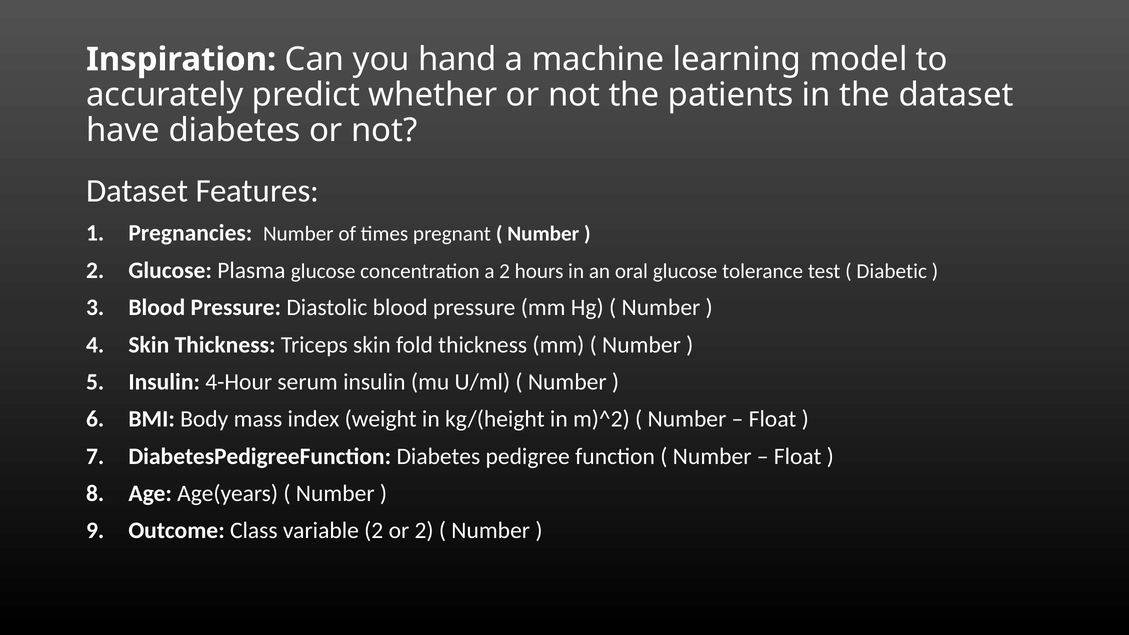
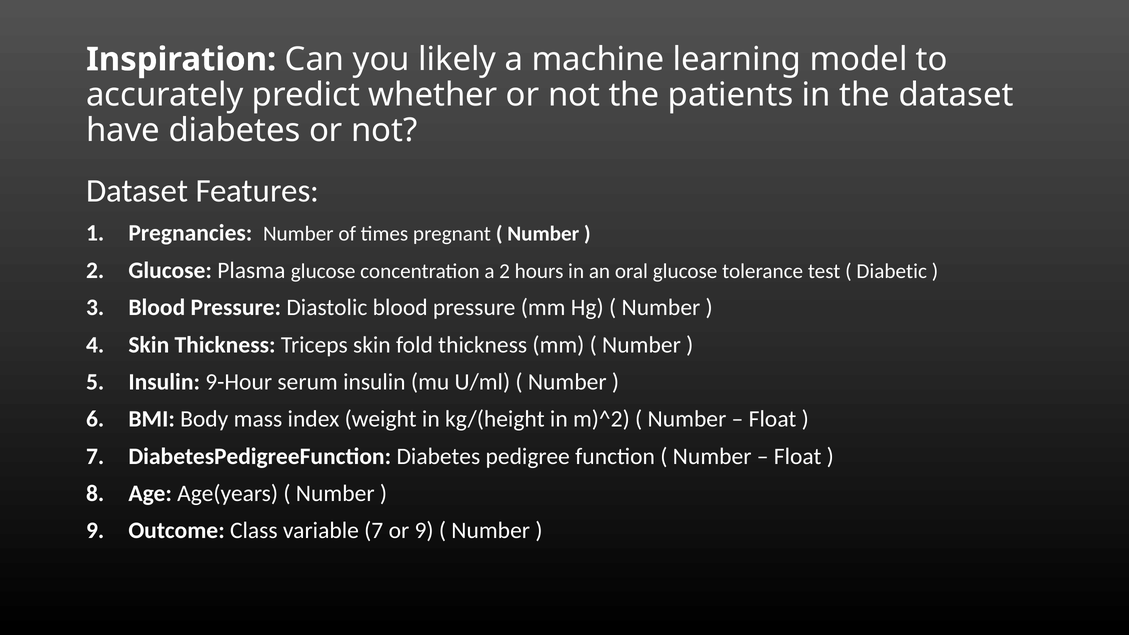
hand: hand -> likely (457, 59)
4-Hour: 4-Hour -> 9-Hour (239, 382)
variable 2: 2 -> 7 (374, 531)
or 2: 2 -> 9 (424, 531)
